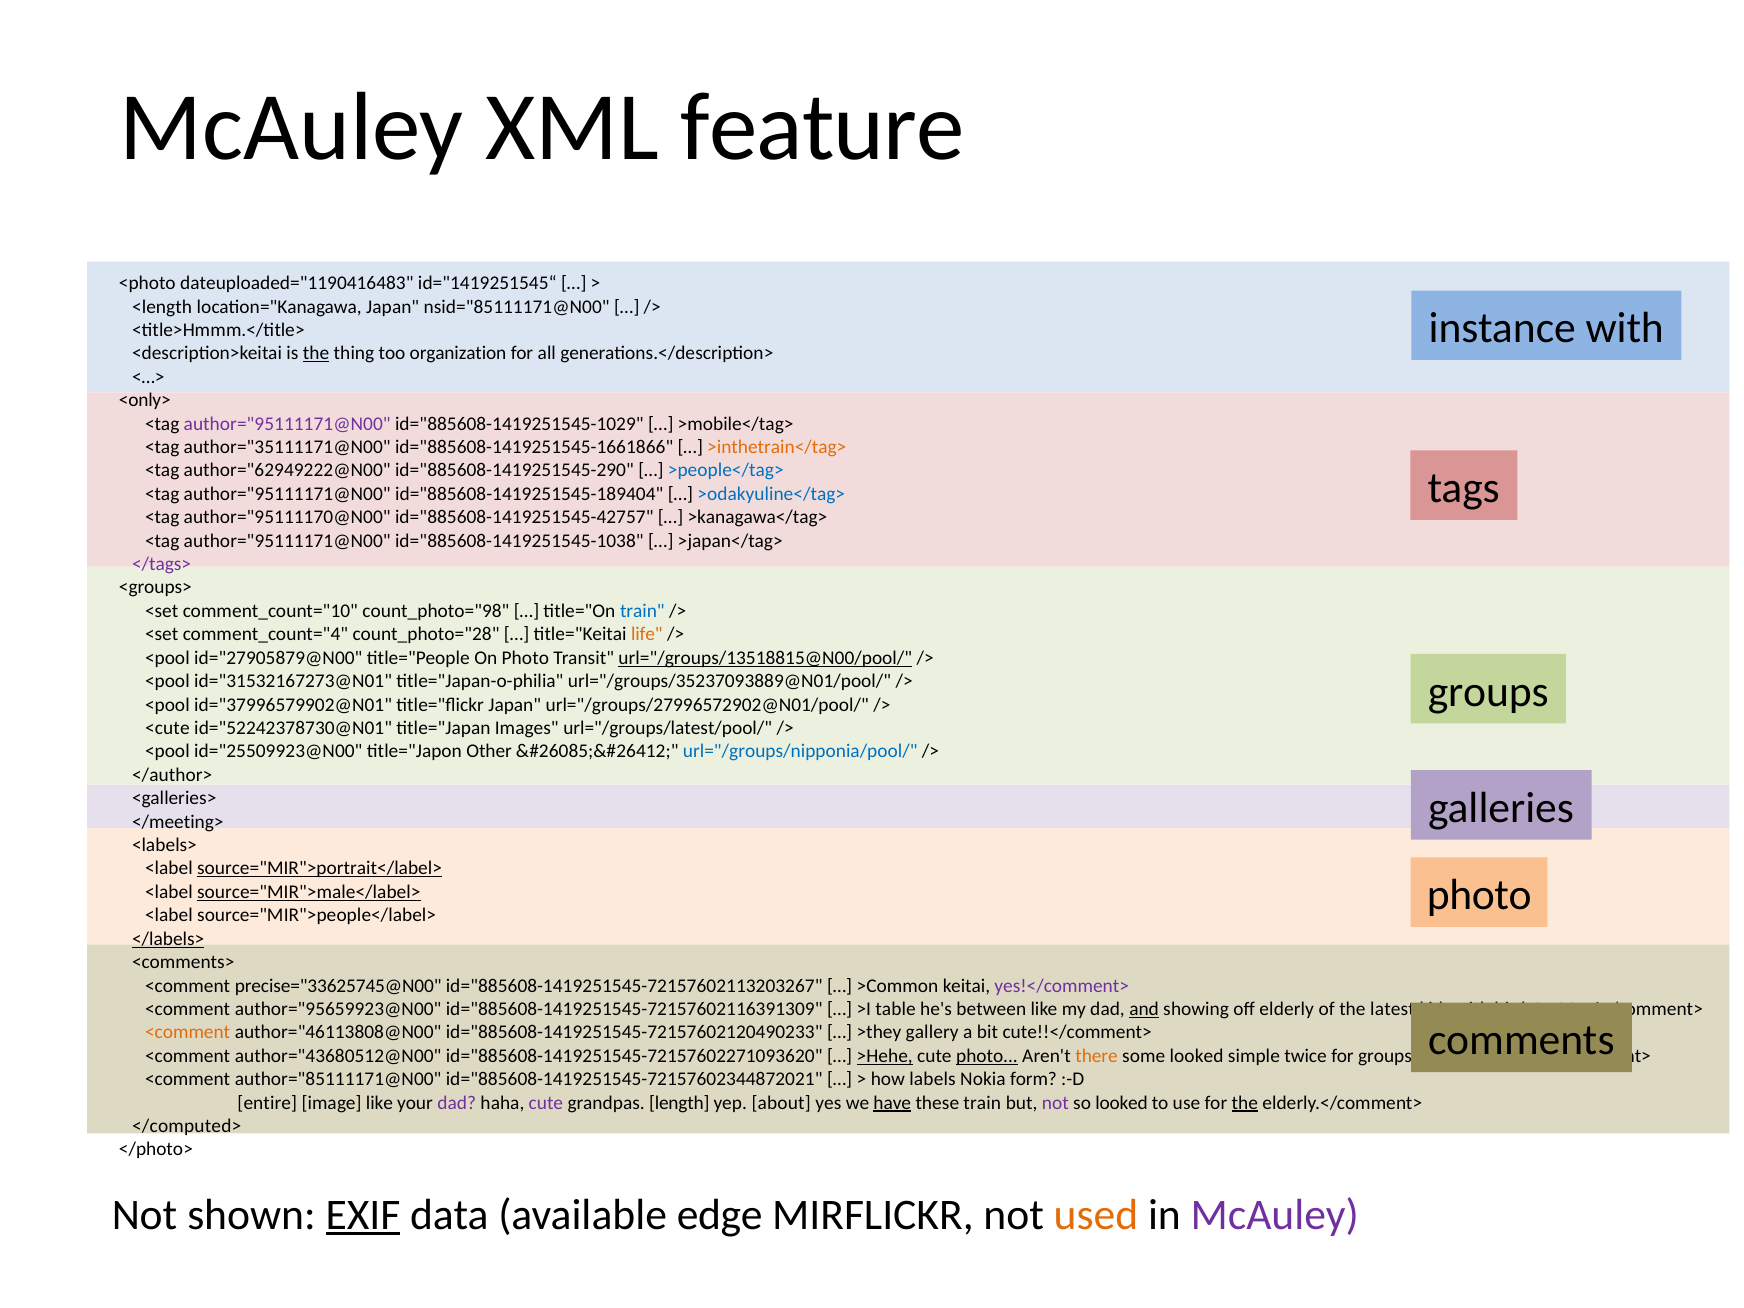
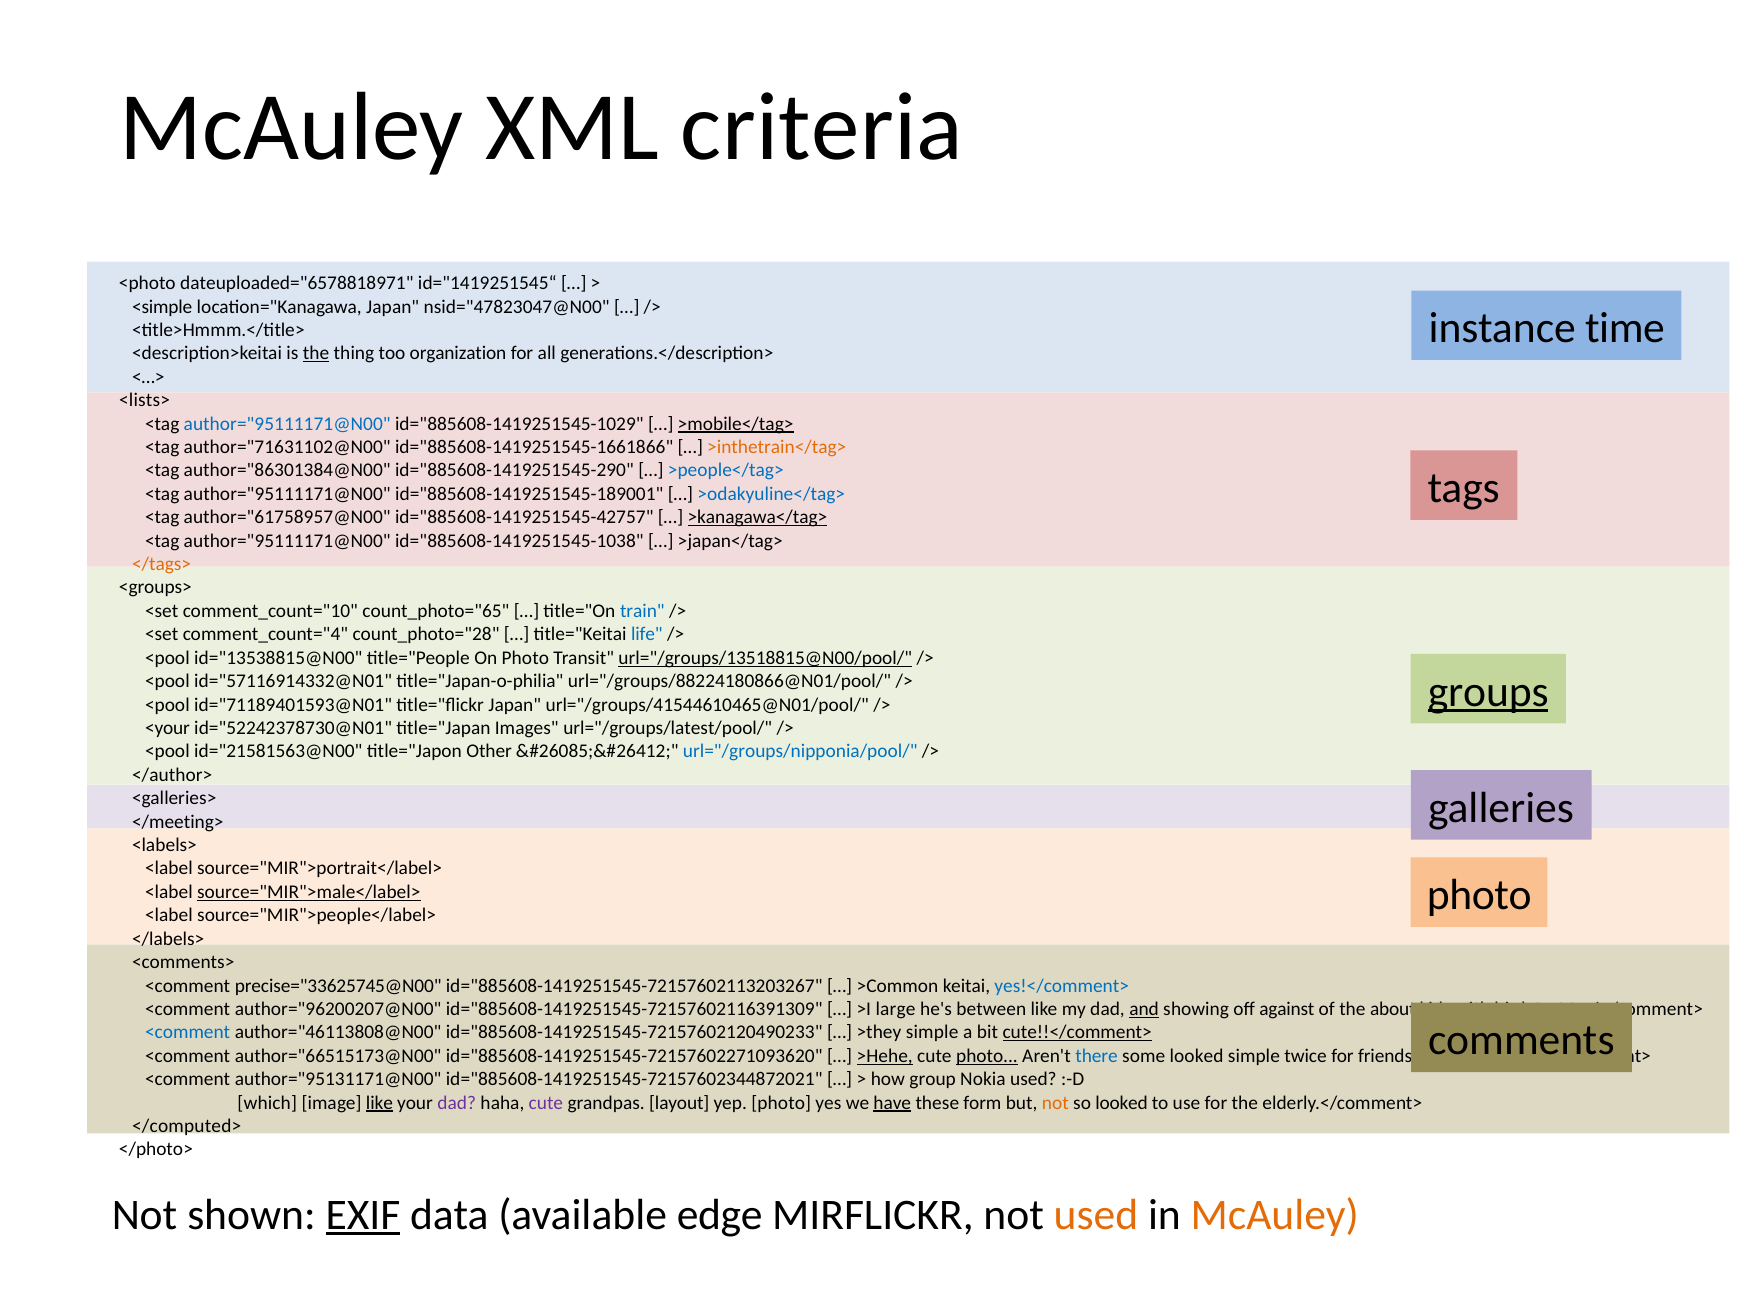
feature: feature -> criteria (822, 127)
dateuploaded="1190416483: dateuploaded="1190416483 -> dateuploaded="6578818971 (297, 283)
<length: <length -> <simple (162, 307)
nsid="85111171@N00: nsid="85111171@N00 -> nsid="47823047@N00 (517, 307)
instance with: with -> time (1625, 328)
<only>: <only> -> <lists> (145, 400)
author="95111171@N00 colour: purple -> blue (287, 424)
>mobile</tag> underline: none -> present (736, 424)
author="35111171@N00: author="35111171@N00 -> author="71631102@N00 (287, 447)
author="62949222@N00: author="62949222@N00 -> author="86301384@N00 (287, 471)
id="885608-1419251545-189404: id="885608-1419251545-189404 -> id="885608-1419251545-189001 (529, 494)
author="95111170@N00: author="95111170@N00 -> author="61758957@N00 (287, 517)
>kanagawa</tag> underline: none -> present (757, 517)
</tags> colour: purple -> orange (162, 564)
count_photo="98: count_photo="98 -> count_photo="65 (436, 611)
life colour: orange -> blue (647, 634)
id="27905879@N00: id="27905879@N00 -> id="13538815@N00 (278, 658)
id="31532167273@N01: id="31532167273@N01 -> id="57116914332@N01 (293, 681)
url="/groups/35237093889@N01/pool/: url="/groups/35237093889@N01/pool/ -> url="/groups/88224180866@N01/pool/ (730, 681)
groups underline: none -> present (1488, 692)
id="37996579902@N01: id="37996579902@N01 -> id="71189401593@N01 (293, 705)
url="/groups/27996572902@N01/pool/: url="/groups/27996572902@N01/pool/ -> url="/groups/41544610465@N01/pool/ (707, 705)
<cute: <cute -> <your (168, 728)
id="25509923@N00: id="25509923@N00 -> id="21581563@N00 (278, 751)
source="MIR">portrait</label> underline: present -> none (319, 869)
</labels> underline: present -> none (168, 939)
yes!</comment> colour: purple -> blue (1062, 986)
author="95659923@N00: author="95659923@N00 -> author="96200207@N00 (338, 1009)
table: table -> large (896, 1009)
elderly: elderly -> against (1287, 1009)
the latest: latest -> about (1393, 1009)
<comment colour: orange -> blue (188, 1032)
>they gallery: gallery -> simple (932, 1032)
cute!!</comment> underline: none -> present (1077, 1032)
author="43680512@N00: author="43680512@N00 -> author="66515173@N00 (338, 1056)
there colour: orange -> blue (1097, 1056)
for groups: groups -> friends (1385, 1056)
author="85111171@N00: author="85111171@N00 -> author="95131171@N00 (338, 1079)
labels: labels -> group (933, 1079)
Nokia form: form -> used (1033, 1079)
entire: entire -> which (267, 1103)
like underline: none -> present (379, 1103)
length: length -> layout (679, 1103)
yep about: about -> photo (781, 1103)
these train: train -> form (982, 1103)
not colour: purple -> orange (1055, 1103)
the underline: present -> none (1245, 1103)
McAuley colour: purple -> orange (1275, 1215)
